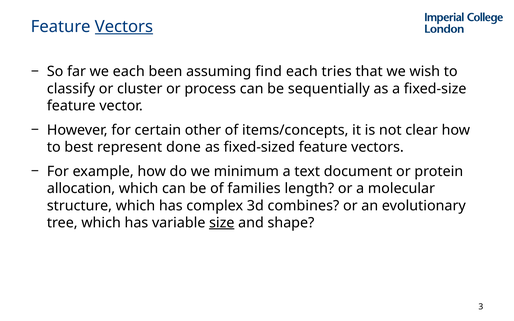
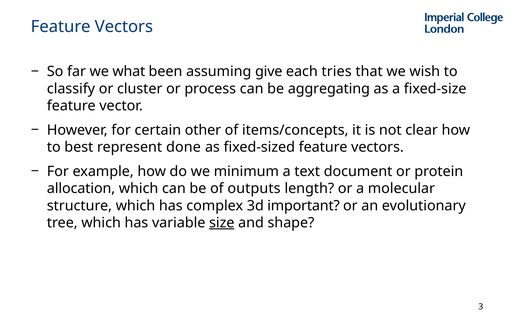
Vectors underline: present -> none (124, 27)
we each: each -> what (129, 72)
find: find -> give (269, 72)
sequentially: sequentially -> aggregating (329, 89)
families: families -> outputs (254, 189)
combines: combines -> important (304, 206)
